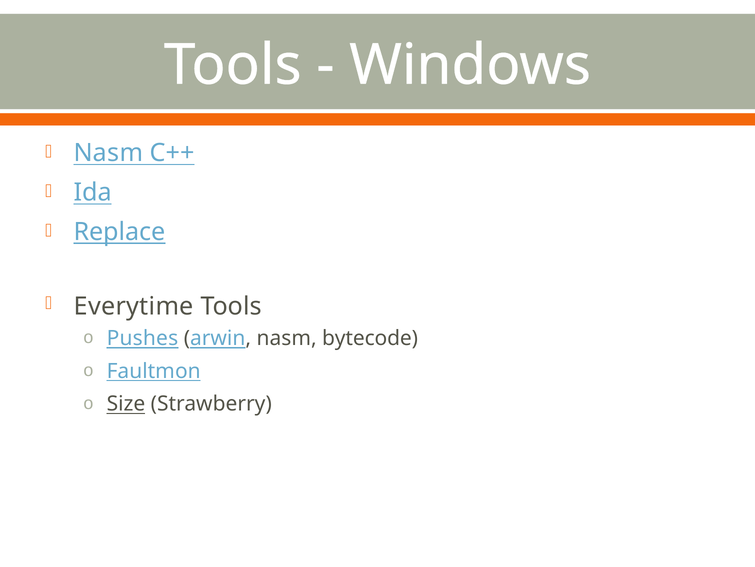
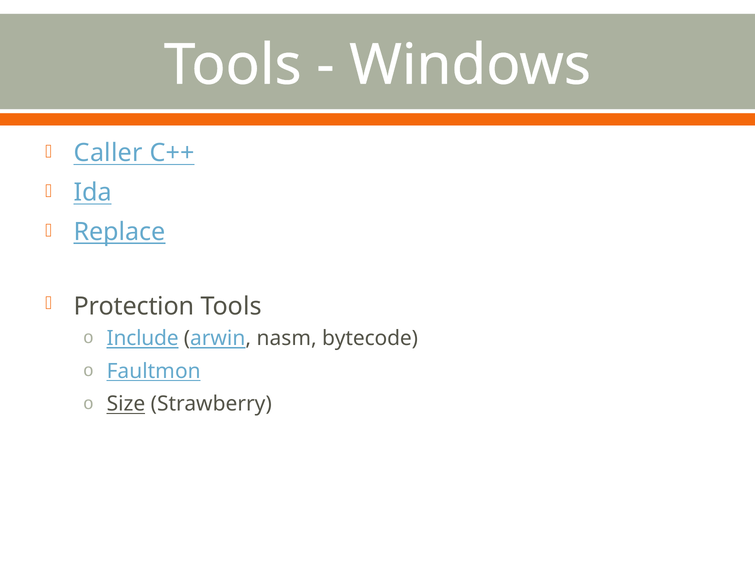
Nasm: Nasm -> Caller (108, 153)
Everytime: Everytime -> Protection (134, 306)
Pushes: Pushes -> Include (143, 338)
